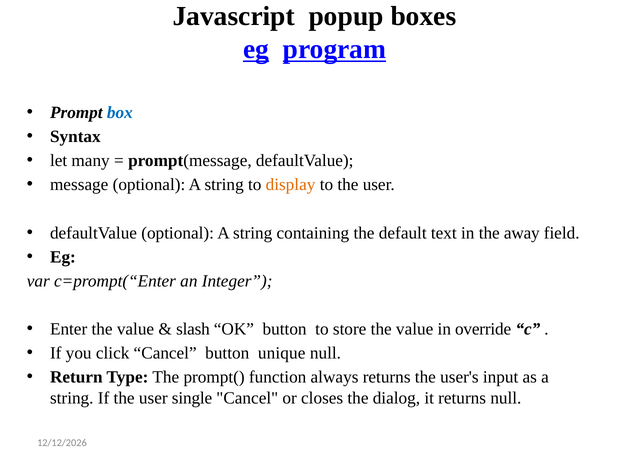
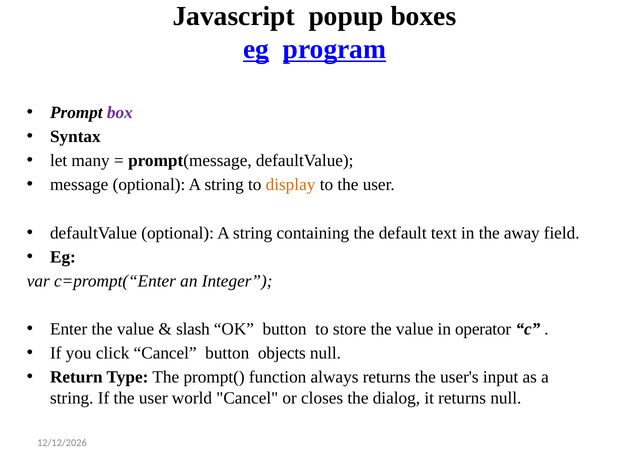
box colour: blue -> purple (120, 113)
override: override -> operator (483, 329)
unique: unique -> objects (282, 353)
single: single -> world (192, 398)
